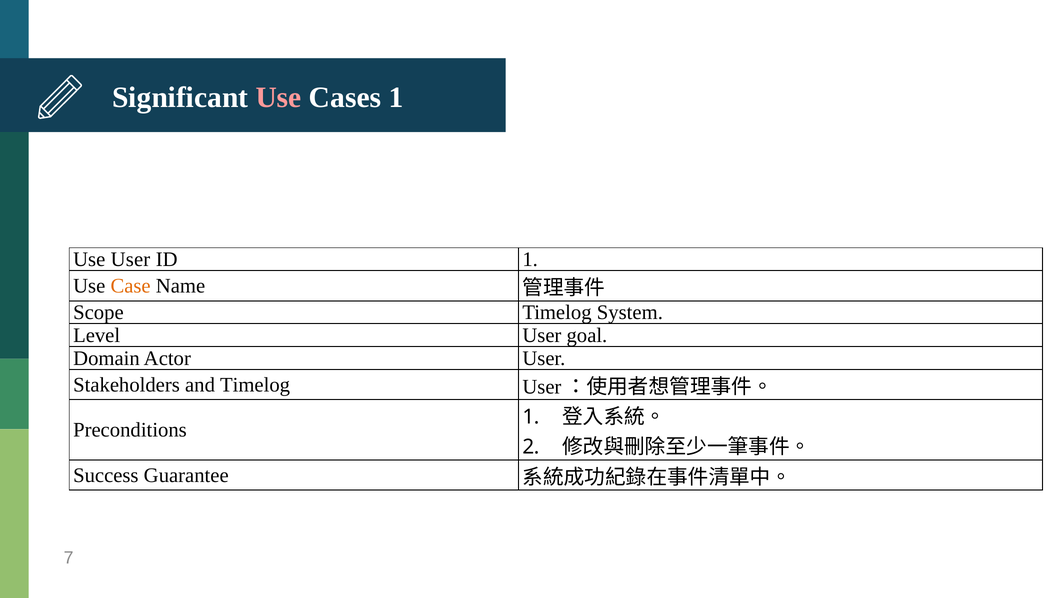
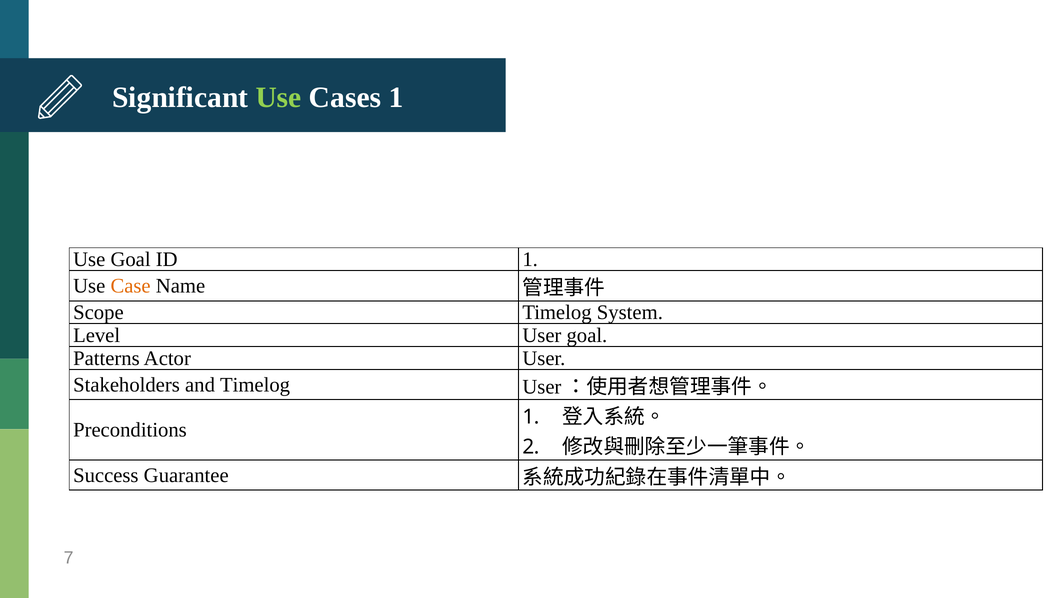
Use colour: pink -> light green (279, 98)
Use User: User -> Goal (131, 259)
Domain: Domain -> Patterns (106, 358)
